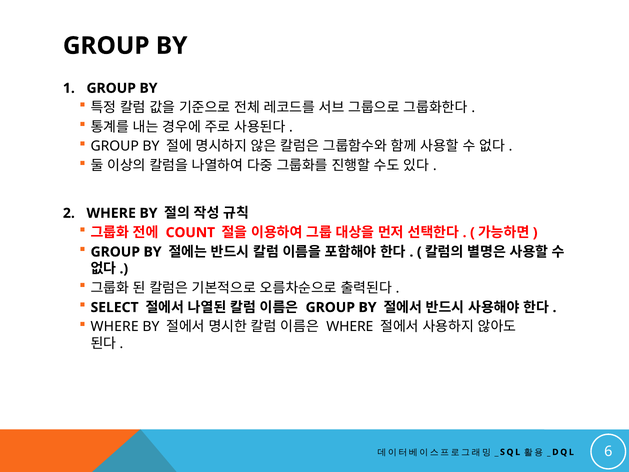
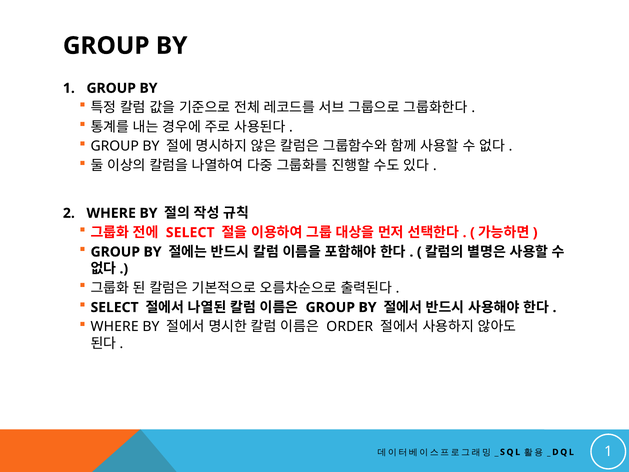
COUNT: COUNT -> SELECT (190, 232)
WHERE: WHERE -> ORDER (350, 327)
6: 6 -> 1 (608, 451)
